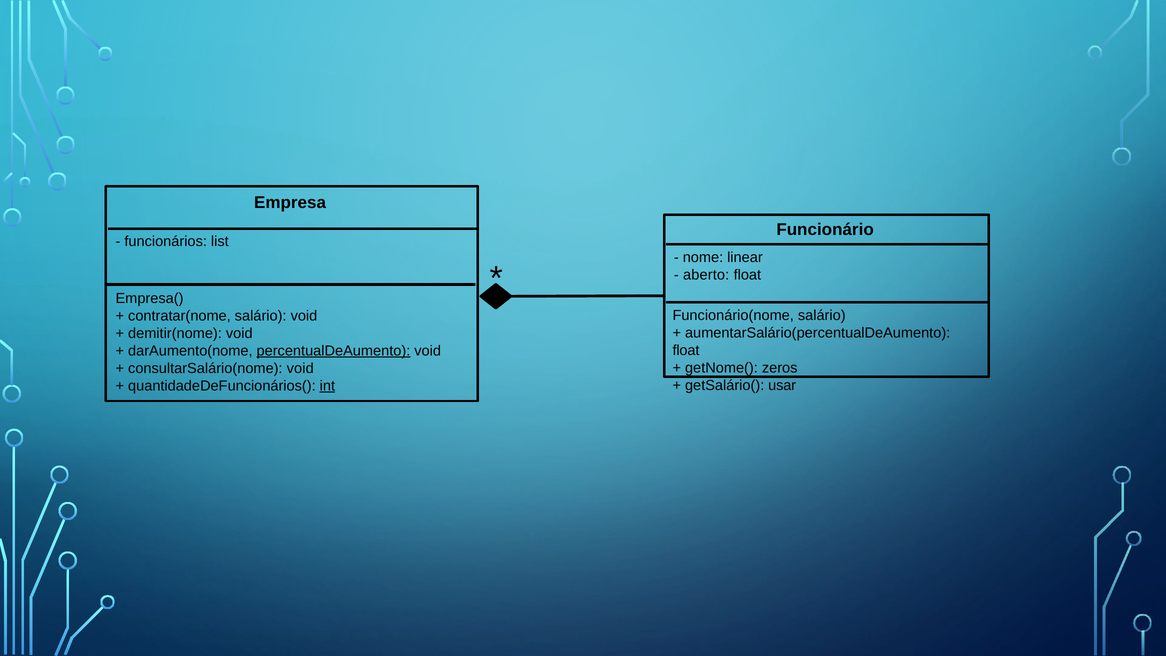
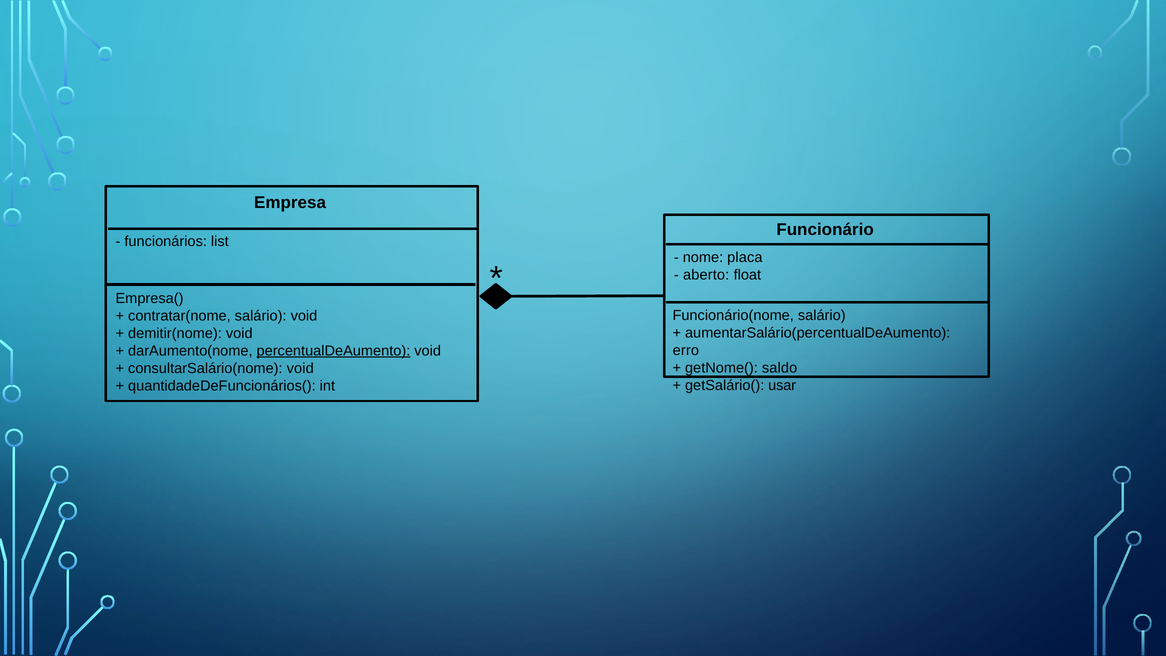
linear: linear -> placa (745, 257)
float: float -> erro (686, 351)
zeros: zeros -> saldo (780, 368)
int underline: present -> none (327, 386)
